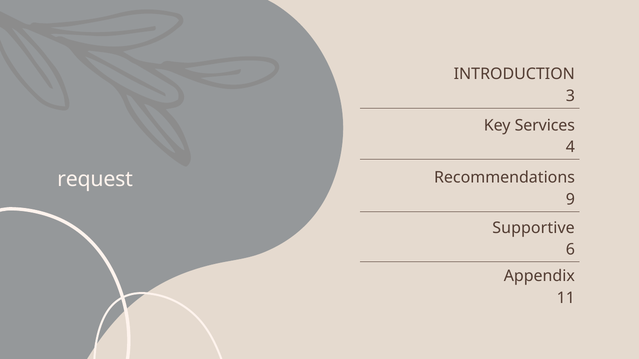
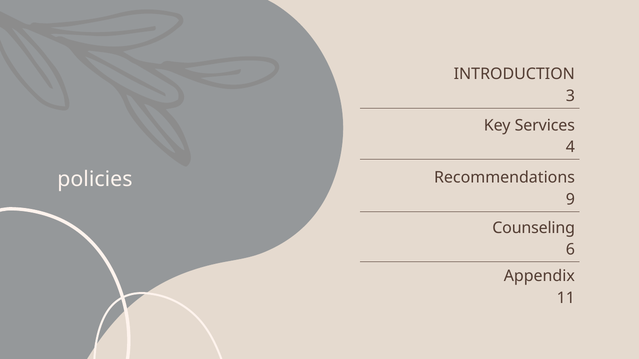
request: request -> policies (95, 180)
Supportive: Supportive -> Counseling (534, 228)
